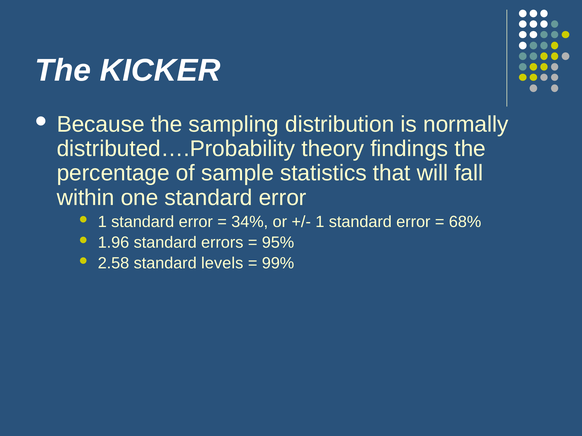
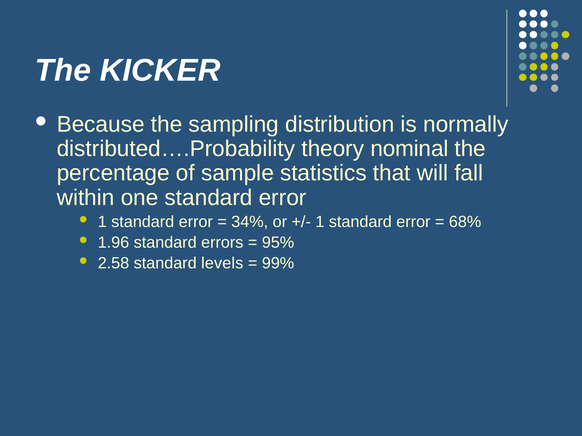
findings: findings -> nominal (409, 149)
